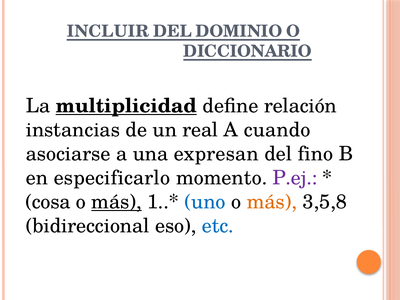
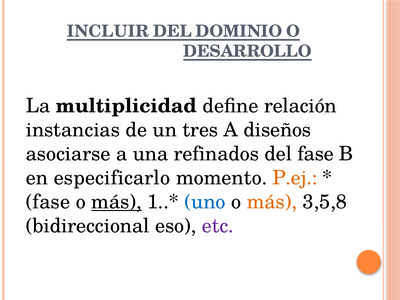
DICCIONARIO: DICCIONARIO -> DESARROLLO (248, 51)
multiplicidad underline: present -> none (126, 106)
real: real -> tres (200, 130)
cuando: cuando -> diseños (277, 130)
expresan: expresan -> refinados (216, 154)
del fino: fino -> fase (316, 154)
P.ej colour: purple -> orange (295, 178)
cosa: cosa -> fase (48, 202)
etc colour: blue -> purple (218, 226)
